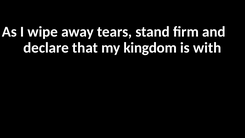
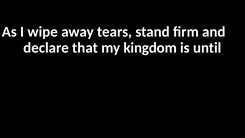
with: with -> until (207, 48)
